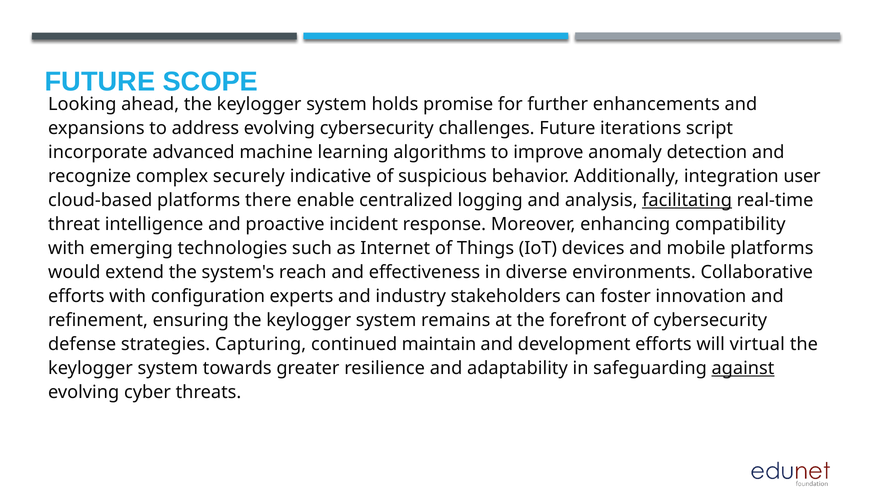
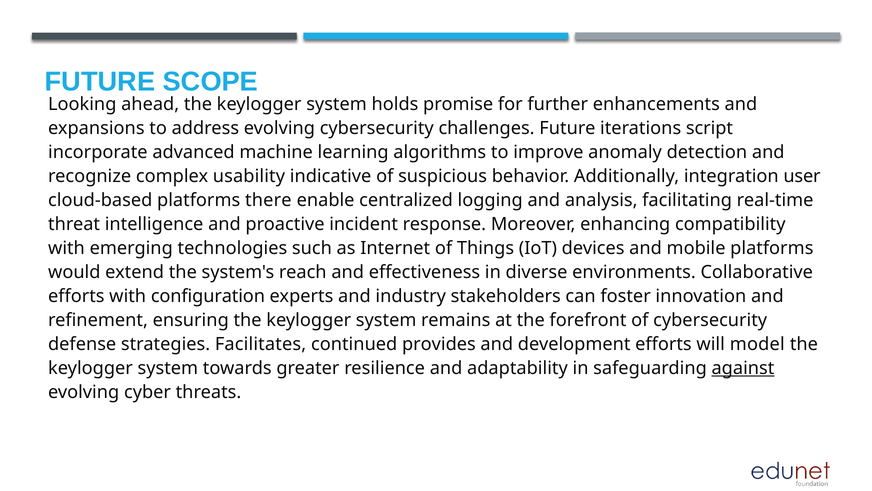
securely: securely -> usability (249, 176)
facilitating underline: present -> none (687, 200)
Capturing: Capturing -> Facilitates (261, 344)
maintain: maintain -> provides (439, 344)
virtual: virtual -> model (757, 344)
